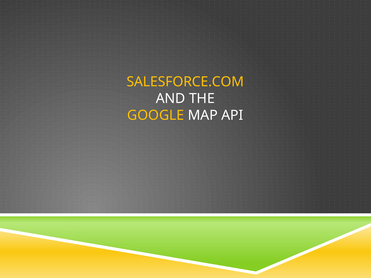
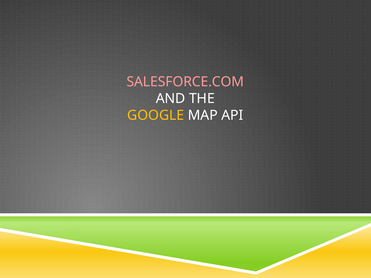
SALESFORCE.COM colour: yellow -> pink (185, 82)
